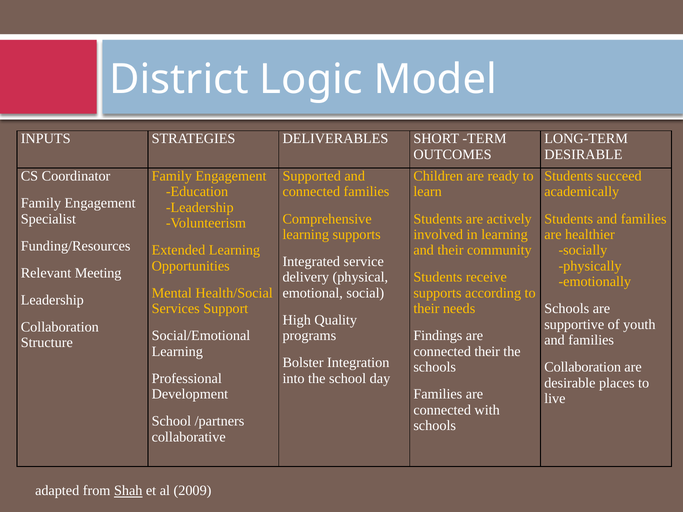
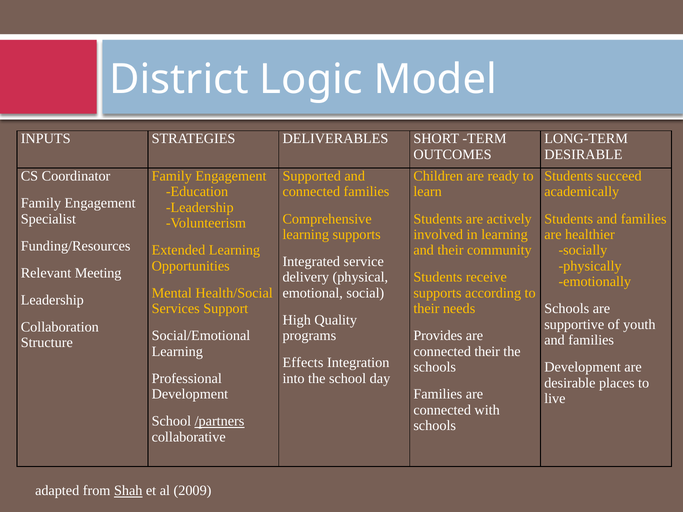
Findings: Findings -> Provides (438, 336)
Bolster: Bolster -> Effects (303, 363)
Collaboration: Collaboration -> Development (583, 367)
/partners underline: none -> present (220, 421)
